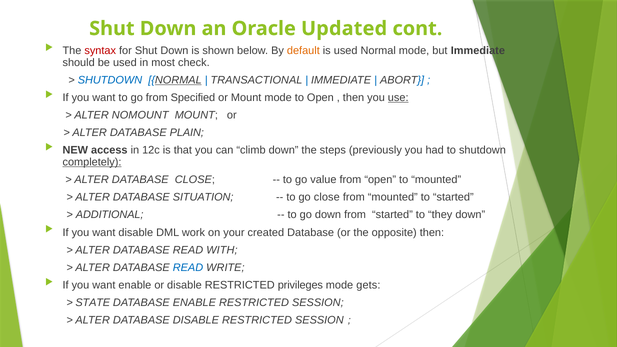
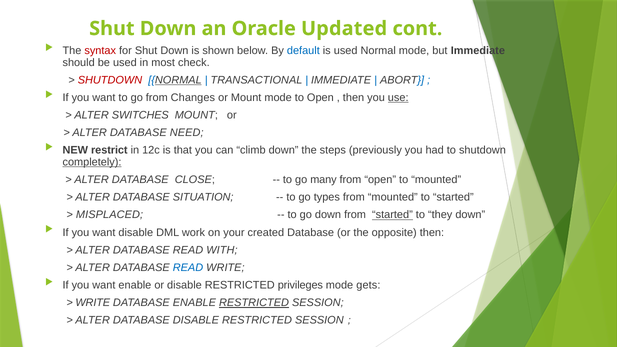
default colour: orange -> blue (303, 51)
SHUTDOWN colour: blue -> red (110, 80)
Specified: Specified -> Changes (193, 98)
NOMOUNT: NOMOUNT -> SWITCHES (140, 115)
PLAIN: PLAIN -> NEED (187, 133)
access: access -> restrict (109, 150)
value: value -> many (323, 180)
go close: close -> types (327, 197)
ADDITIONAL: ADDITIONAL -> MISPLACED (110, 215)
started underline: none -> present (392, 215)
STATE: STATE -> WRITE (93, 303)
RESTRICTED underline: none -> present (254, 303)
